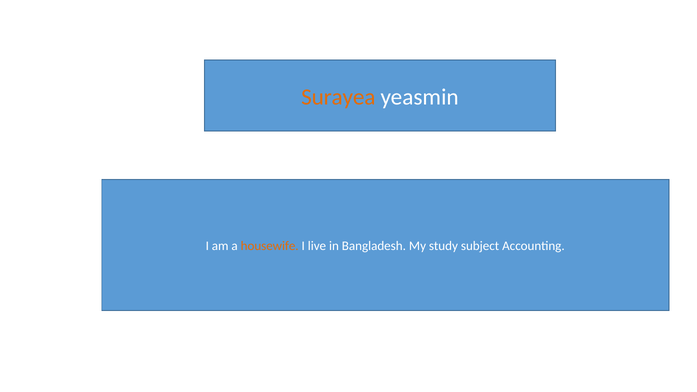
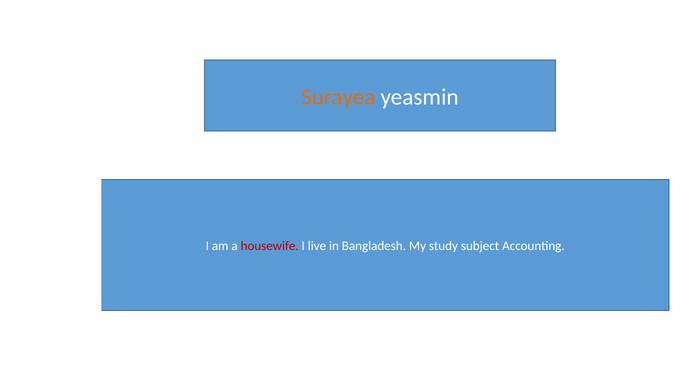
housewife colour: orange -> red (270, 246)
